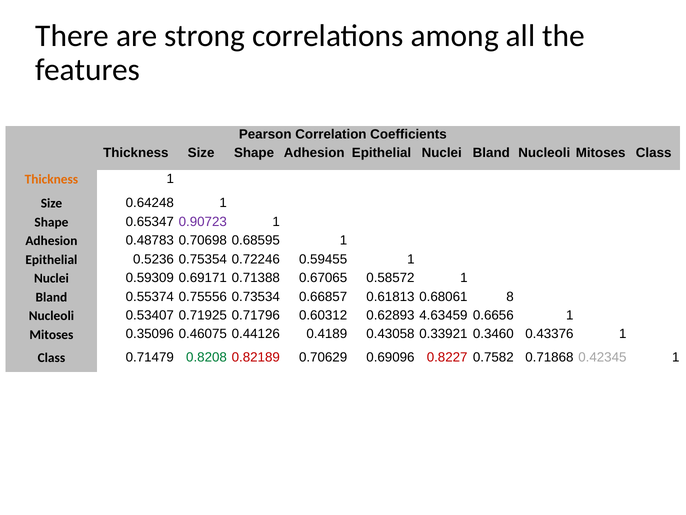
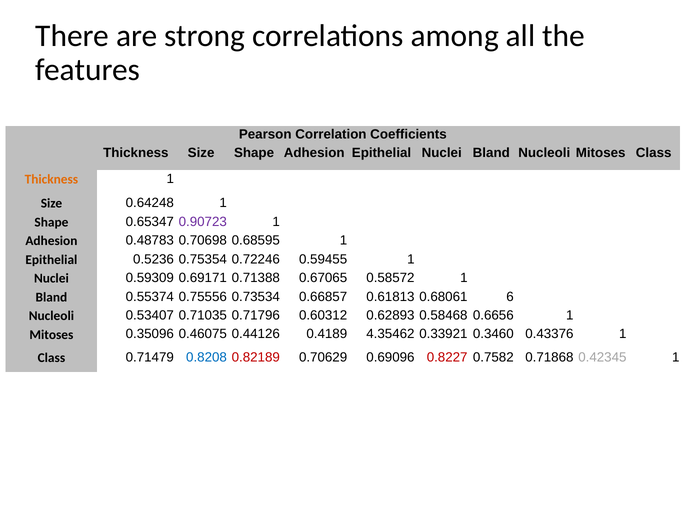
8: 8 -> 6 (510, 296)
0.71925: 0.71925 -> 0.71035 (203, 315)
4.63459: 4.63459 -> 0.58468 (443, 315)
0.43058: 0.43058 -> 4.35462 (390, 334)
0.8208 colour: green -> blue (206, 357)
